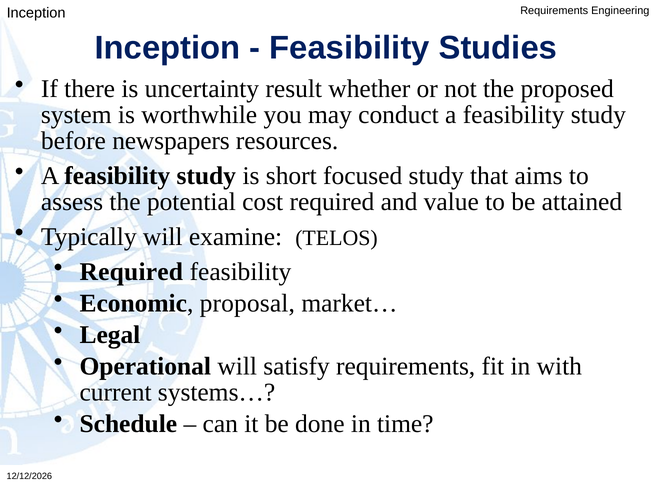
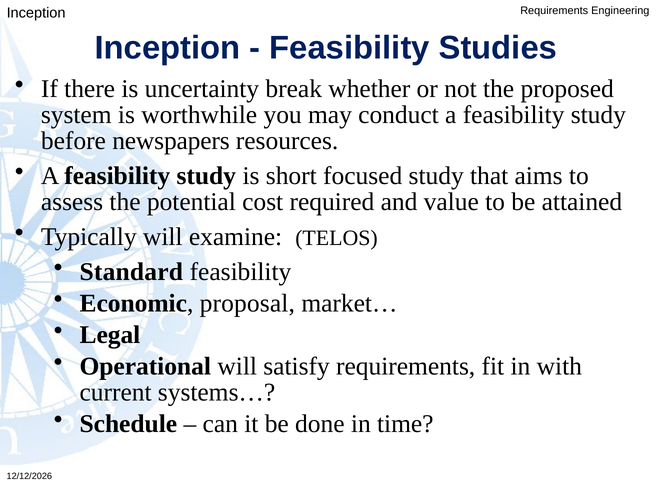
result: result -> break (294, 89)
Required: Required -> Standard (131, 272)
